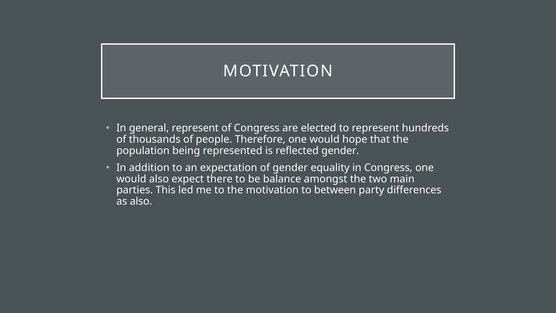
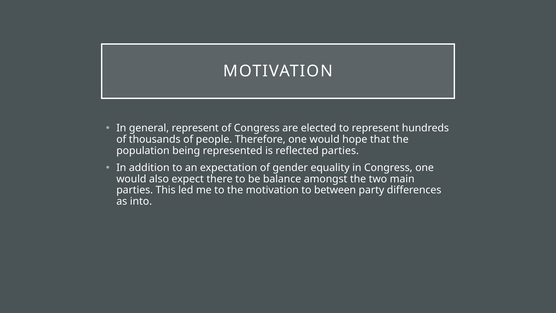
reflected gender: gender -> parties (340, 150)
as also: also -> into (141, 201)
